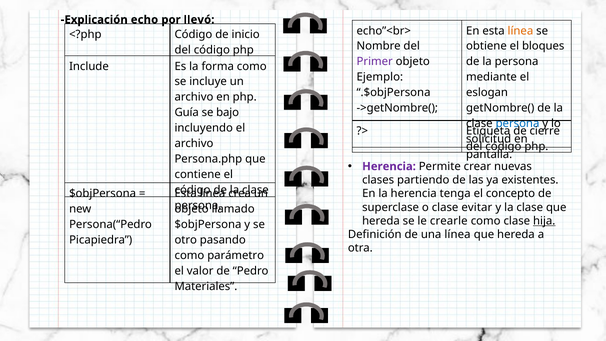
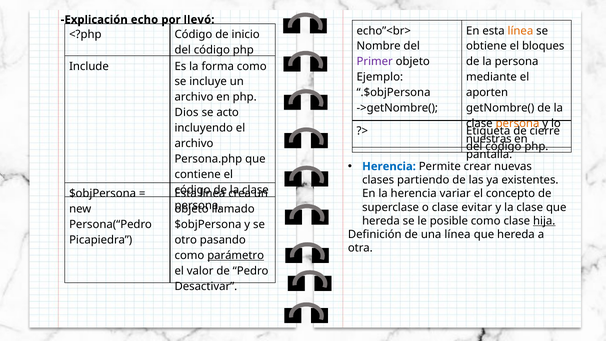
eslogan: eslogan -> aporten (487, 93)
Guía: Guía -> Dios (187, 113)
bajo: bajo -> acto (228, 113)
persona colour: blue -> orange (518, 124)
solicitud: solicitud -> nuestras (489, 139)
Herencia colour: purple -> blue (389, 166)
tenga: tenga -> variar (455, 194)
crearle: crearle -> posible (449, 221)
parámetro underline: none -> present (236, 255)
Materiales: Materiales -> Desactivar (206, 286)
